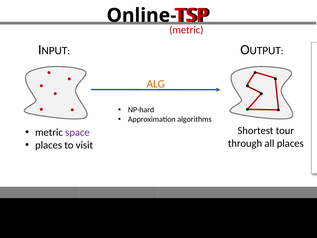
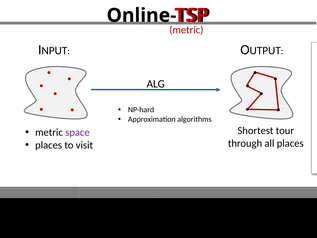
ALG colour: orange -> black (156, 84)
